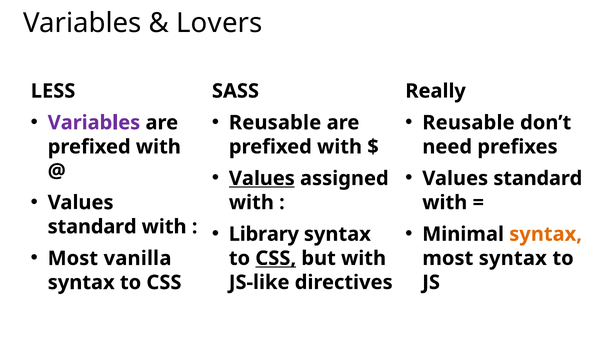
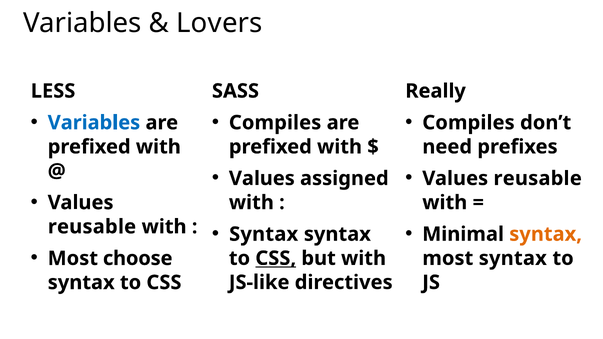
Variables colour: purple -> blue (94, 123)
Reusable: Reusable -> Compiles (275, 123)
Reusable: Reusable -> Compiles (469, 123)
Values underline: present -> none (262, 179)
standard: standard -> reusable (538, 179)
standard: standard -> reusable (92, 227)
Library: Library -> Syntax (264, 234)
vanilla: vanilla -> choose (138, 259)
